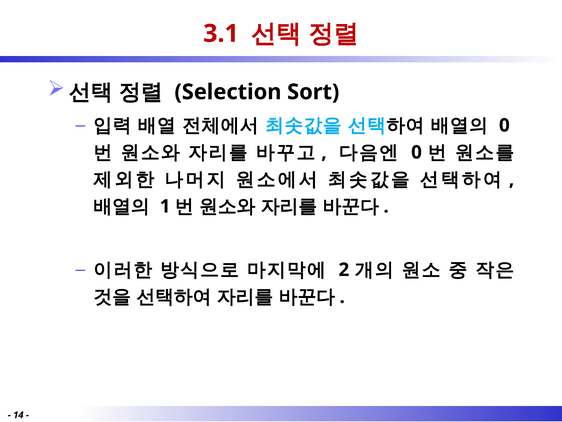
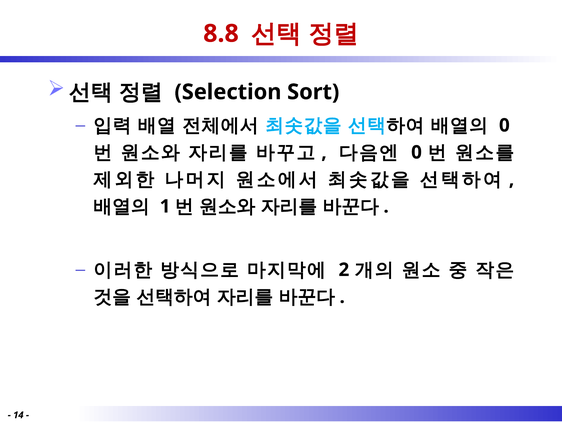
3.1: 3.1 -> 8.8 (221, 34)
